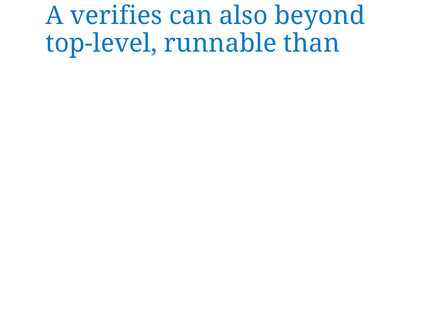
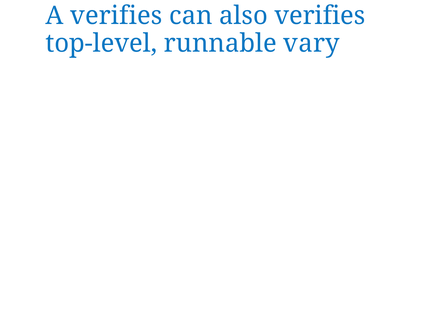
also beyond: beyond -> verifies (320, 16)
than: than -> vary (312, 43)
